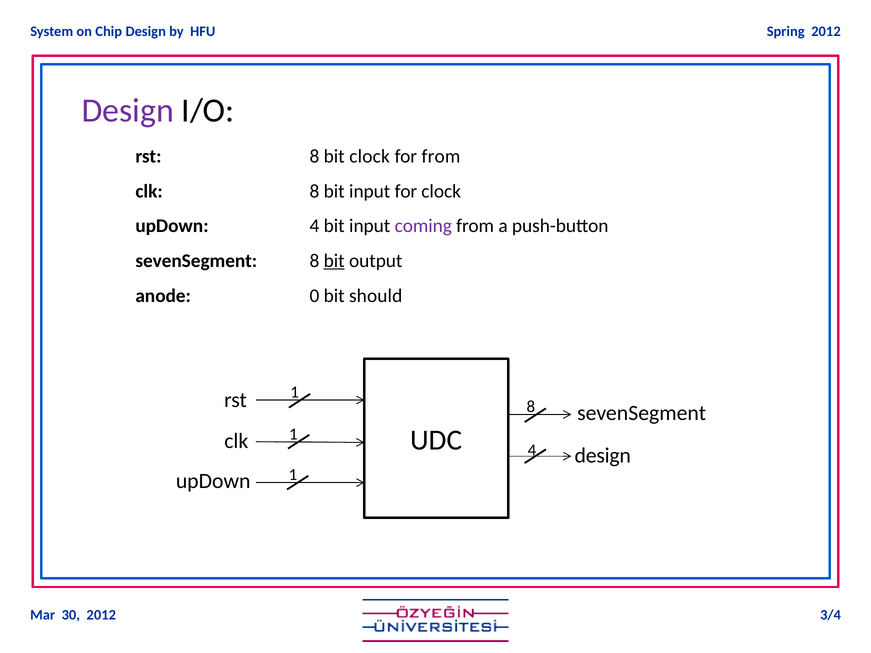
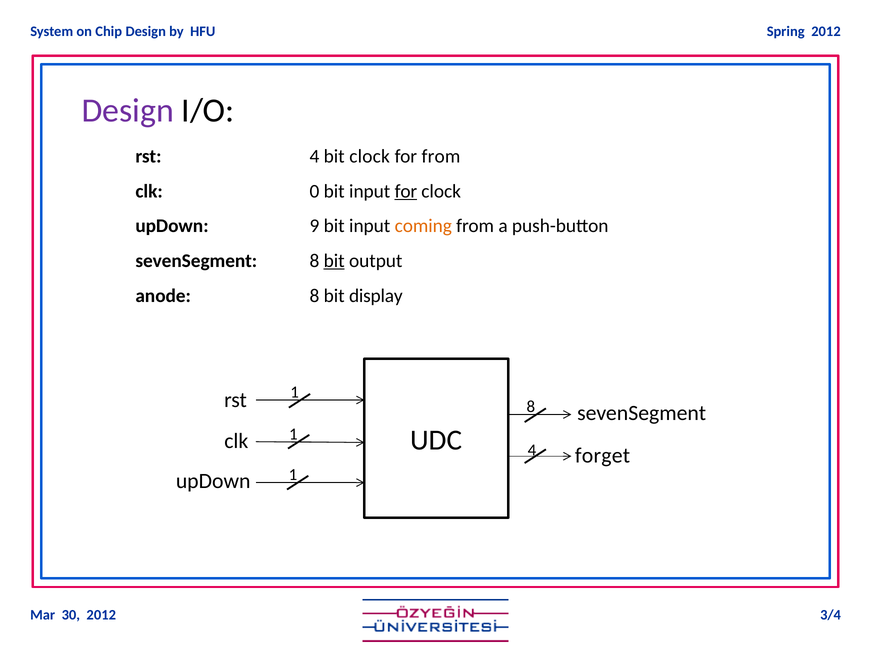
rst 8: 8 -> 4 (315, 157)
clk 8: 8 -> 0 (315, 191)
for underline: none -> present (406, 191)
upDown 4: 4 -> 9 (315, 226)
coming colour: purple -> orange (423, 226)
anode 0: 0 -> 8 (315, 296)
should: should -> display (376, 296)
design: design -> forget (603, 456)
